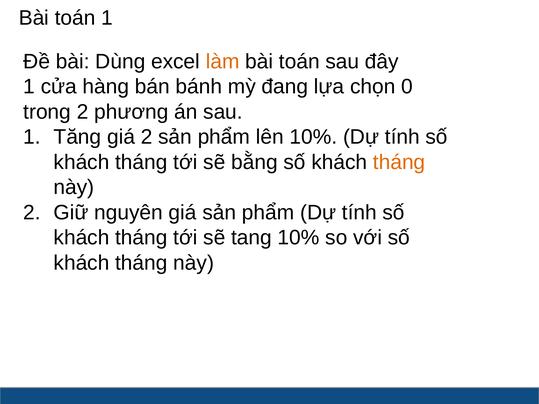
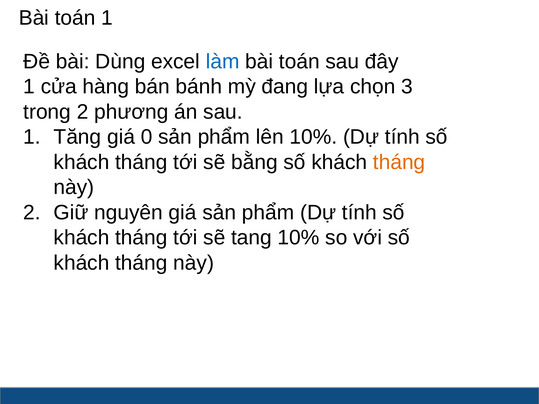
làm colour: orange -> blue (223, 62)
0: 0 -> 3 (407, 87)
giá 2: 2 -> 0 (147, 137)
